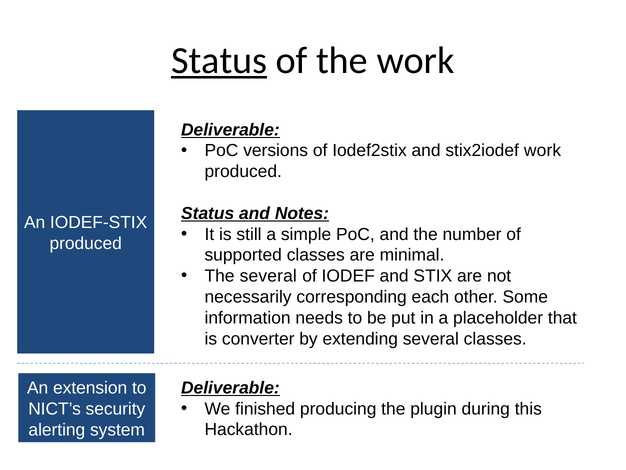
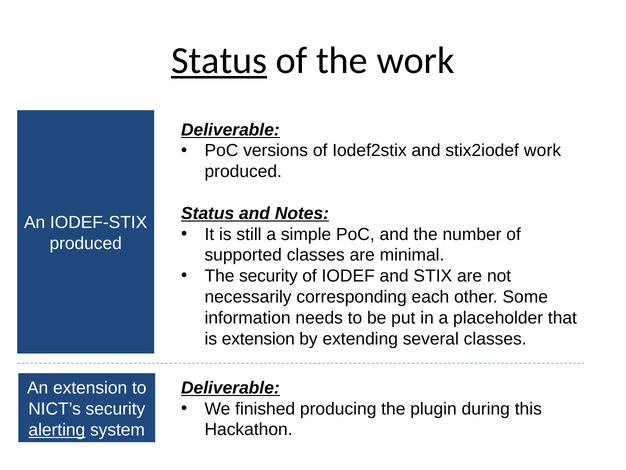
The several: several -> security (268, 276)
is converter: converter -> extension (258, 338)
alerting underline: none -> present (57, 429)
